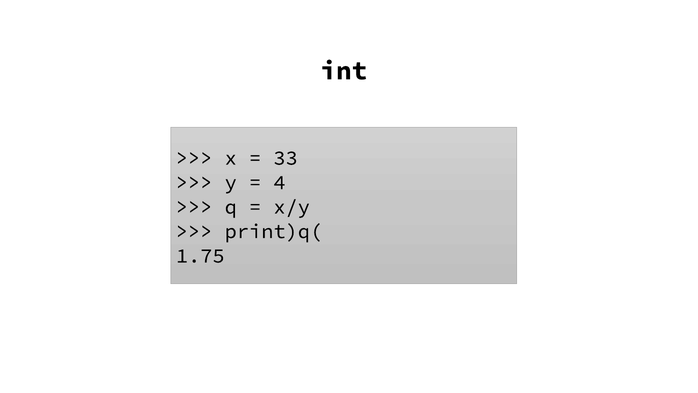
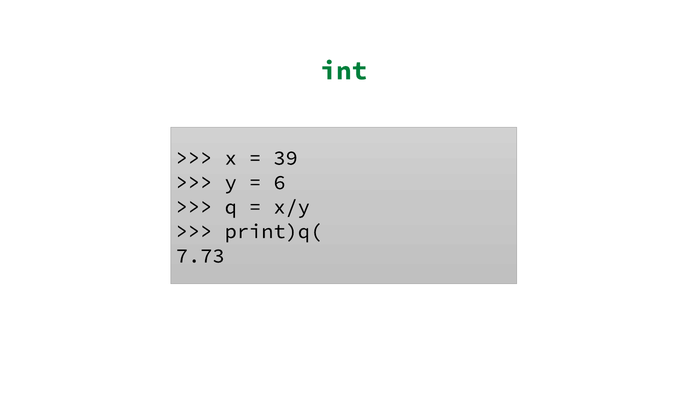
int colour: black -> green (344, 71)
33: 33 -> 39 (286, 158)
4: 4 -> 6 (280, 182)
1.75: 1.75 -> 7.73 (200, 256)
